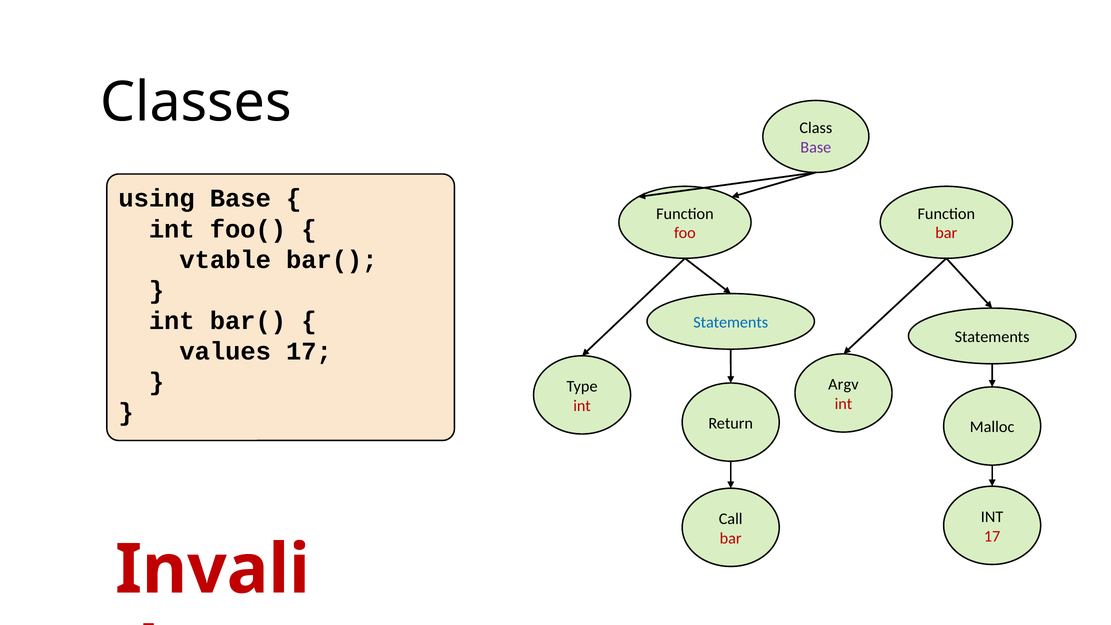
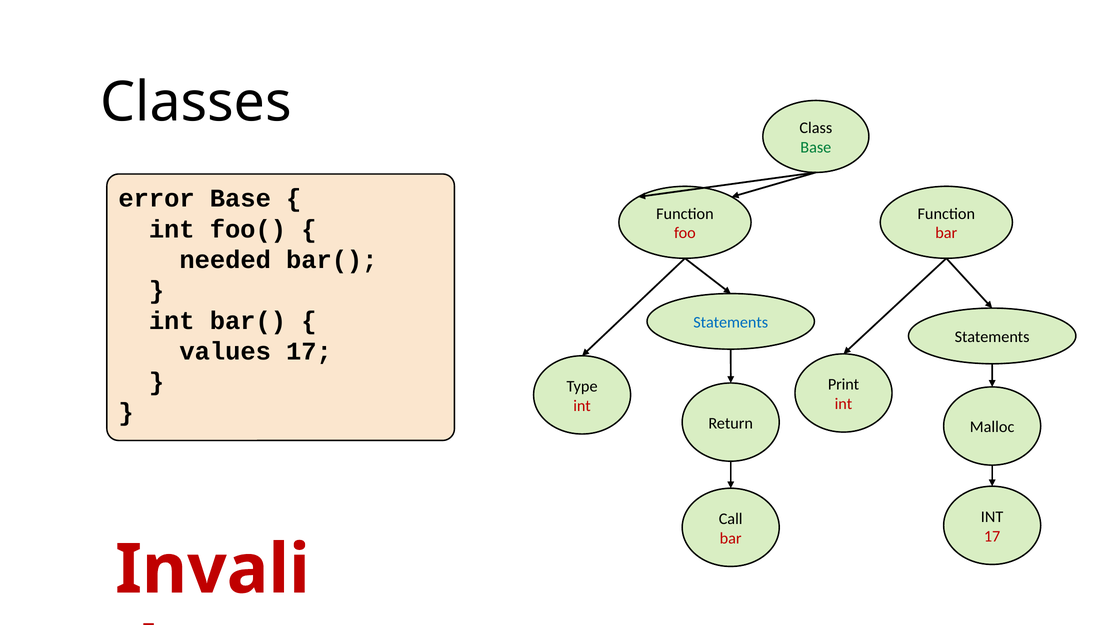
Base colour: purple -> green (816, 147)
using: using -> error (157, 199)
vtable: vtable -> needed (225, 260)
Argv: Argv -> Print (844, 384)
